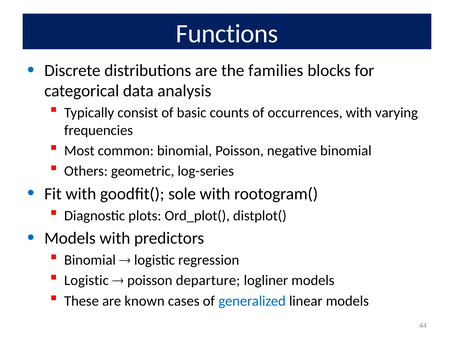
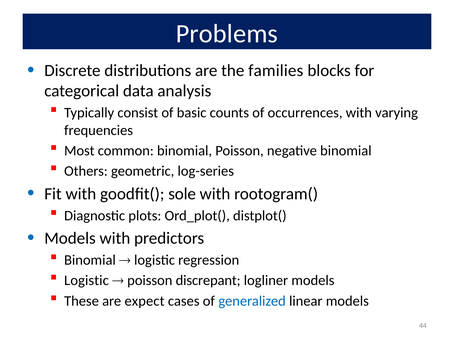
Functions: Functions -> Problems (227, 34)
departure: departure -> discrepant (208, 280)
known: known -> expect (145, 300)
